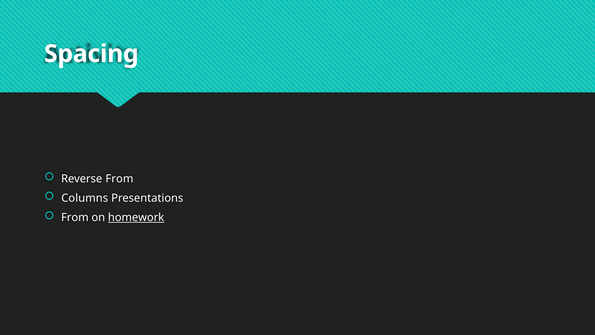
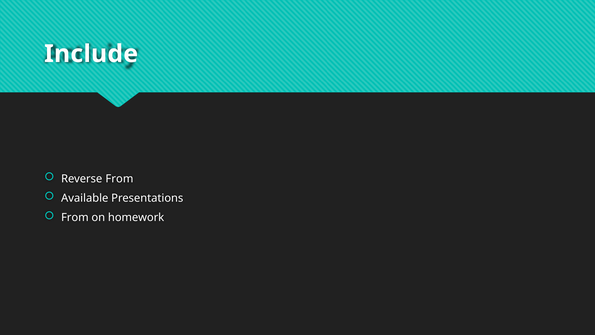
Spacing: Spacing -> Include (91, 54)
Columns: Columns -> Available (85, 198)
homework underline: present -> none (136, 217)
